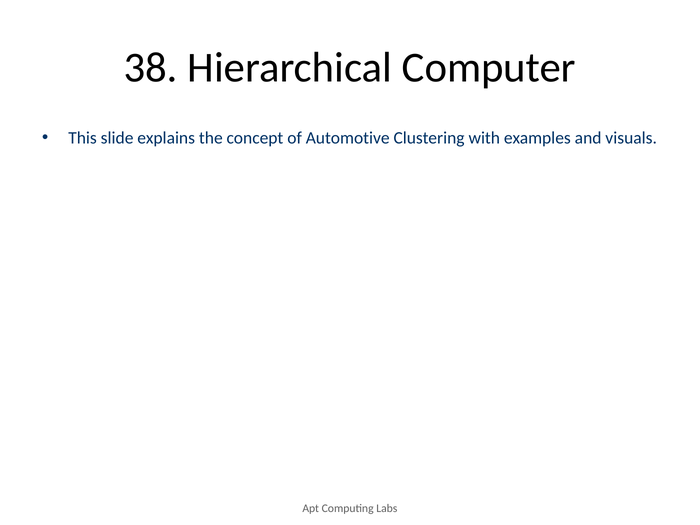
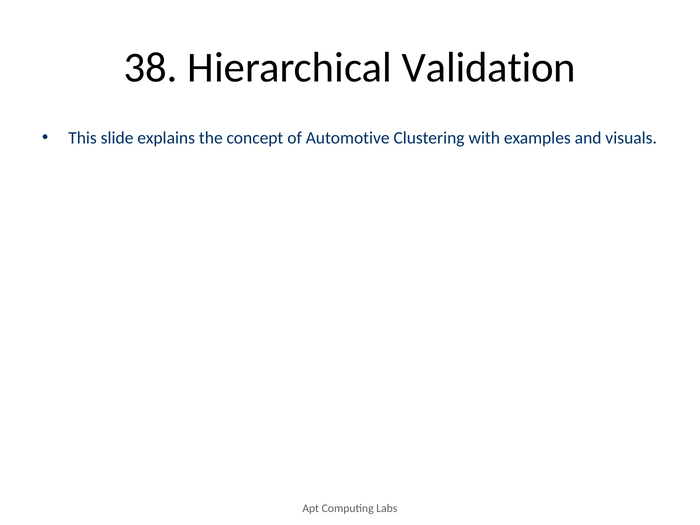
Computer: Computer -> Validation (489, 68)
